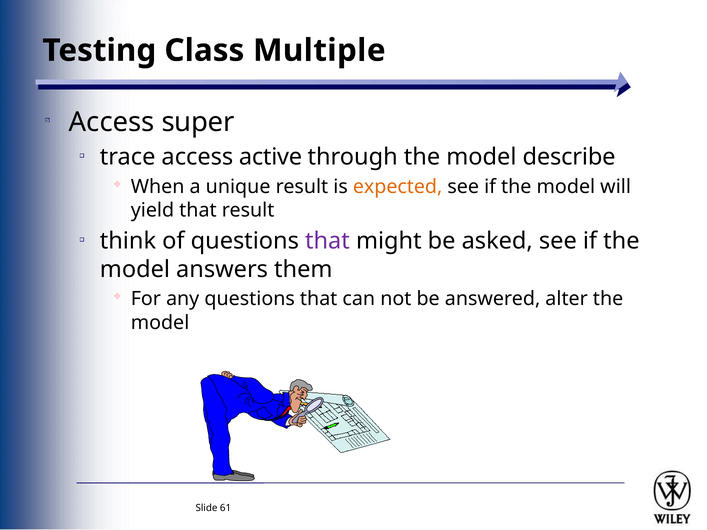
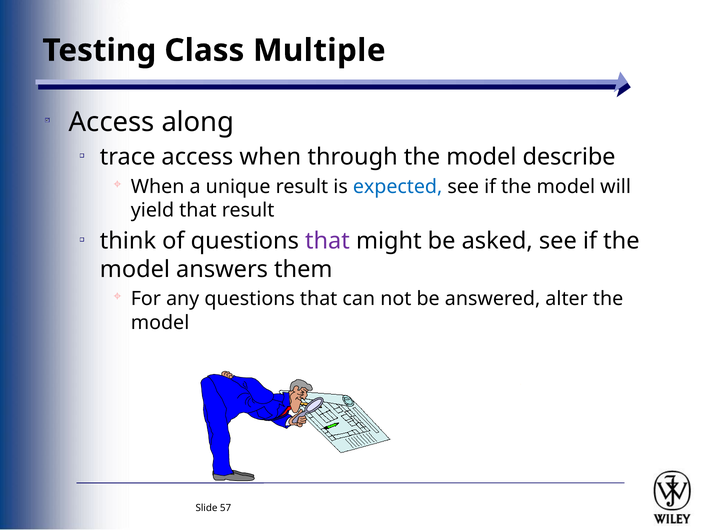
super: super -> along (198, 122)
access active: active -> when (270, 157)
expected colour: orange -> blue (398, 187)
61: 61 -> 57 (226, 508)
